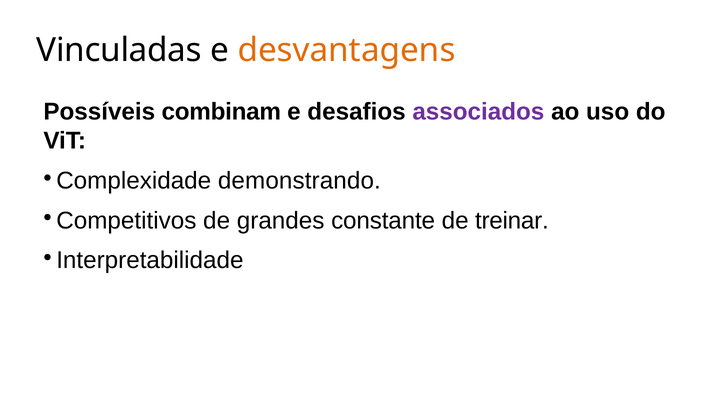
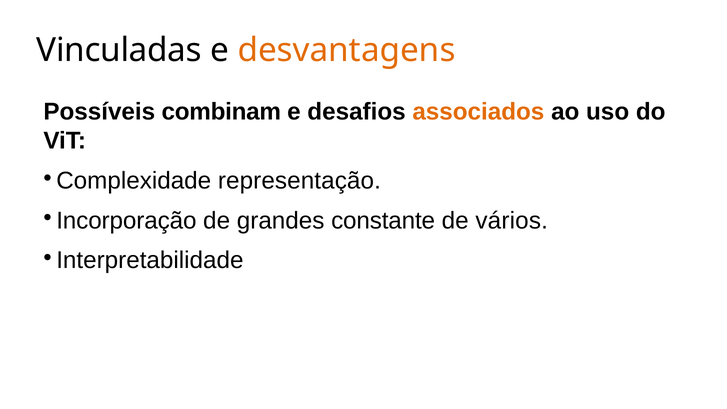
associados colour: purple -> orange (478, 112)
demonstrando: demonstrando -> representação (299, 181)
Competitivos: Competitivos -> Incorporação (126, 221)
treinar: treinar -> vários (512, 221)
